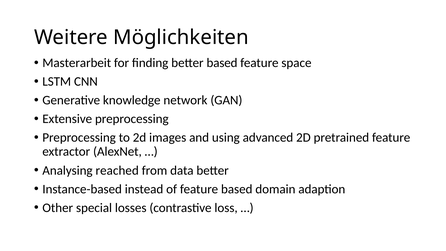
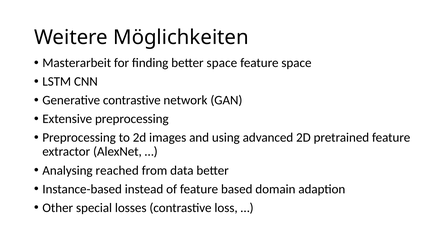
better based: based -> space (222, 63)
Generative knowledge: knowledge -> contrastive (132, 100)
